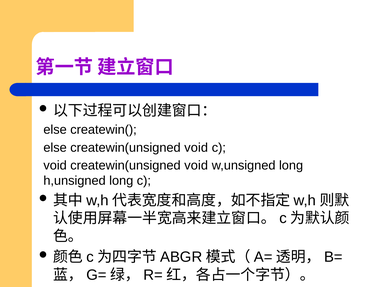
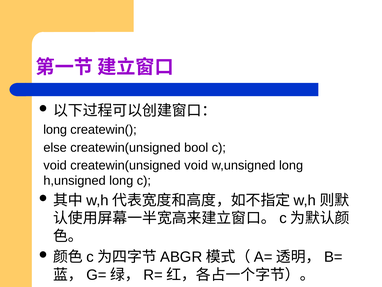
else: else -> long (55, 130)
void: void -> bool (196, 147)
